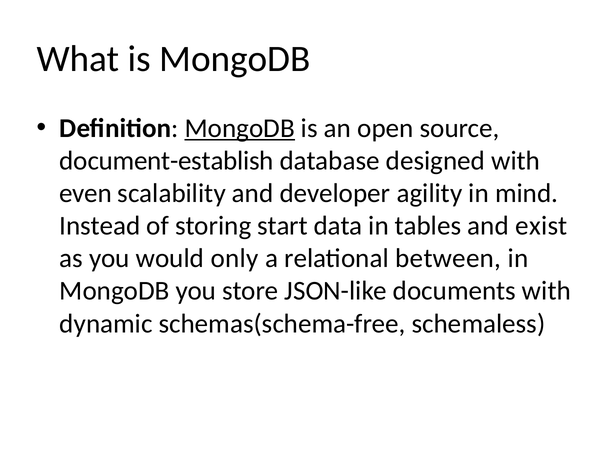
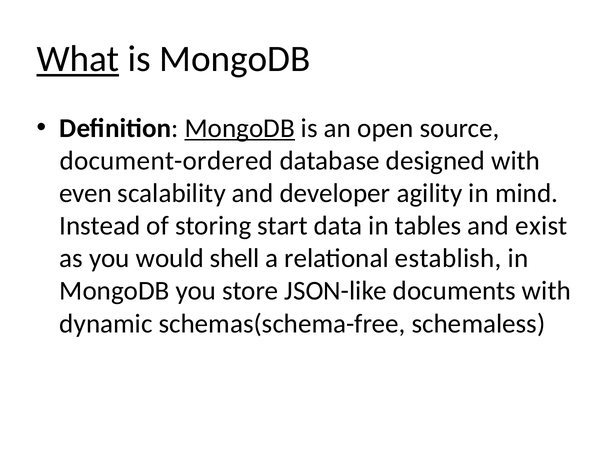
What underline: none -> present (78, 59)
document-establish: document-establish -> document-ordered (166, 161)
only: only -> shell (235, 258)
between: between -> establish (448, 258)
